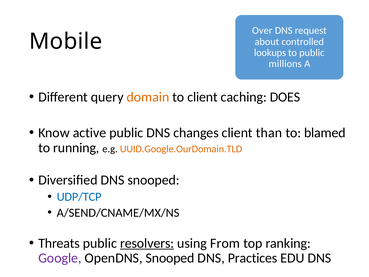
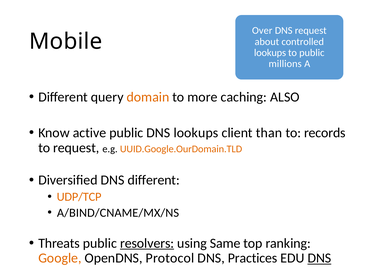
to client: client -> more (202, 97)
DOES: DOES -> ALSO (285, 97)
DNS changes: changes -> lookups (196, 133)
blamed: blamed -> records (325, 133)
to running: running -> request (76, 148)
DNS snooped: snooped -> different (154, 180)
UDP/TCP colour: blue -> orange (79, 197)
A/SEND/CNAME/MX/NS: A/SEND/CNAME/MX/NS -> A/BIND/CNAME/MX/NS (118, 213)
From: From -> Same (225, 243)
Google colour: purple -> orange (60, 258)
OpenDNS Snooped: Snooped -> Protocol (170, 258)
DNS underline: none -> present (319, 258)
